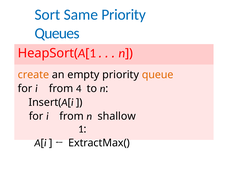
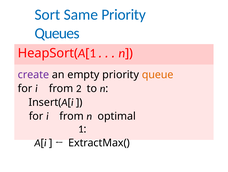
create colour: orange -> purple (33, 74)
4: 4 -> 2 (79, 88)
shallow: shallow -> optimal (117, 116)
